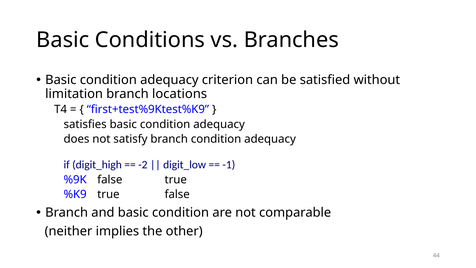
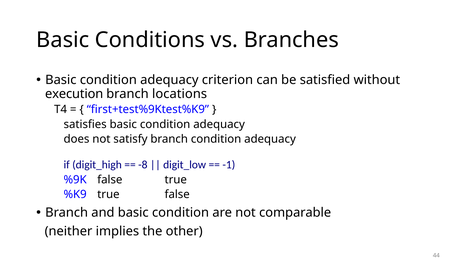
limitation: limitation -> execution (74, 94)
-2: -2 -> -8 (143, 165)
